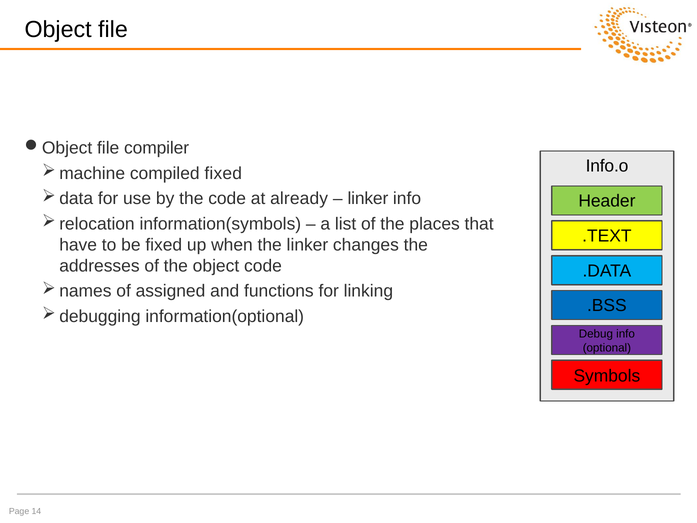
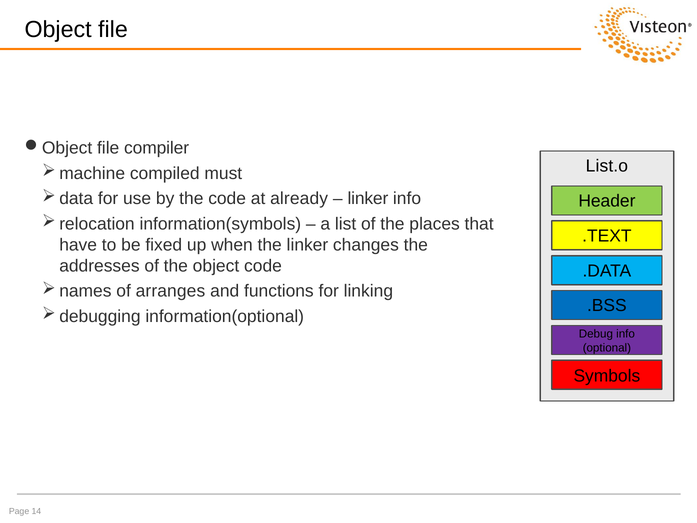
Info.o: Info.o -> List.o (607, 166)
compiled fixed: fixed -> must (223, 173)
assigned: assigned -> arranges (170, 291)
